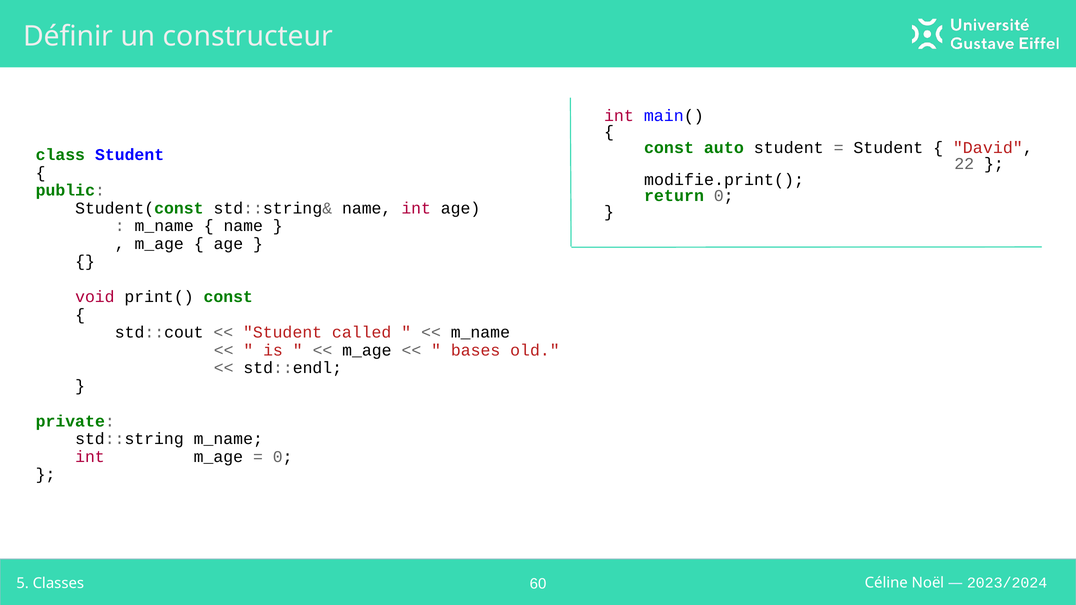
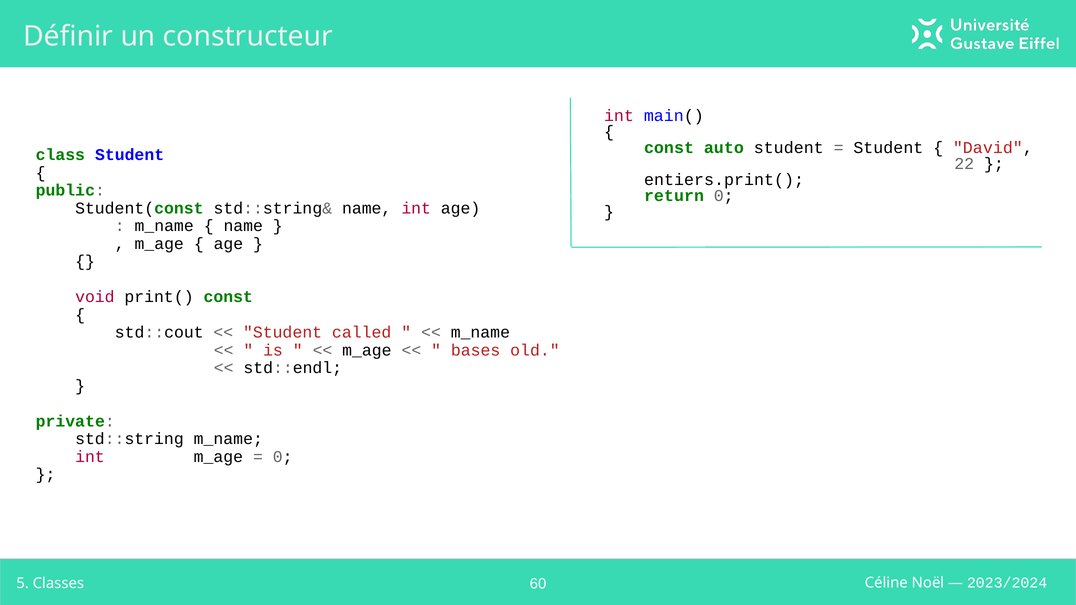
modifie.print(: modifie.print( -> entiers.print( (724, 180)
